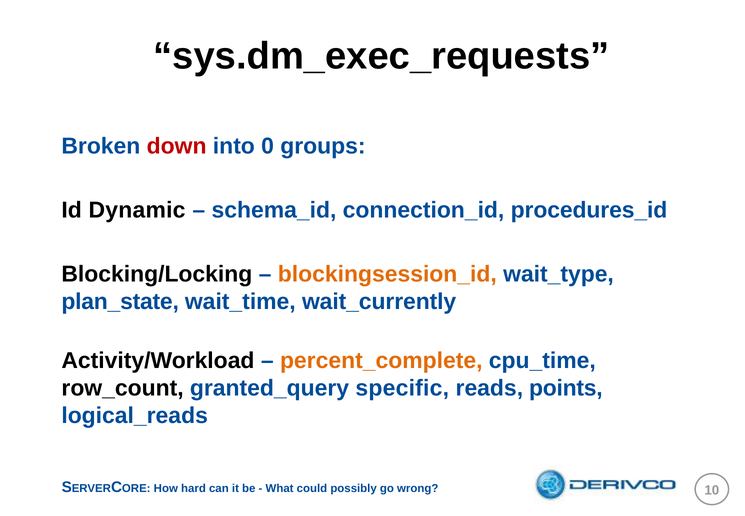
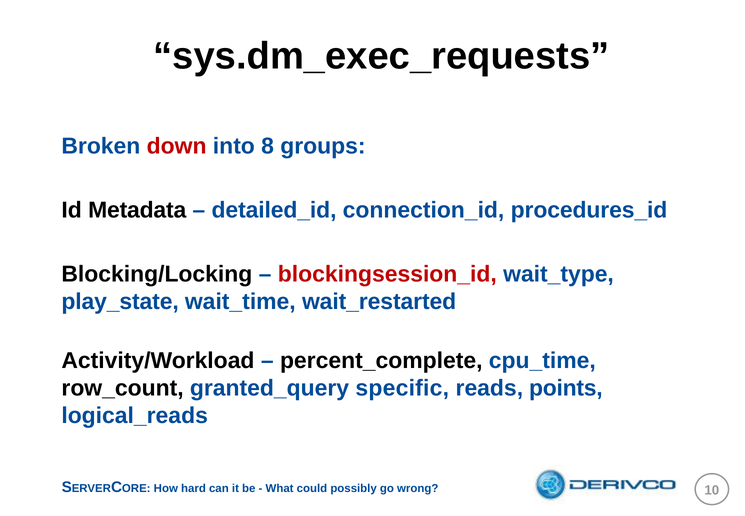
0: 0 -> 8 (268, 146)
Dynamic: Dynamic -> Metadata (137, 210)
schema_id: schema_id -> detailed_id (274, 210)
blockingsession_id colour: orange -> red (387, 274)
plan_state: plan_state -> play_state (120, 302)
wait_currently: wait_currently -> wait_restarted (379, 302)
percent_complete colour: orange -> black (381, 361)
